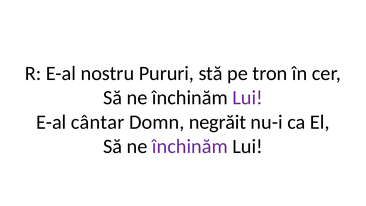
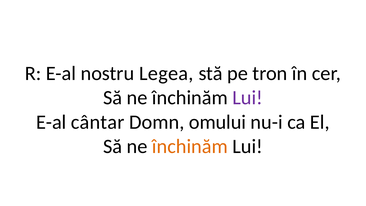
Pururi: Pururi -> Legea (166, 73)
negrăit: negrăit -> omului (217, 122)
închinăm colour: purple -> orange (190, 146)
